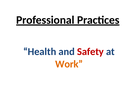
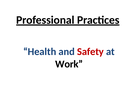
Work colour: orange -> black (69, 64)
